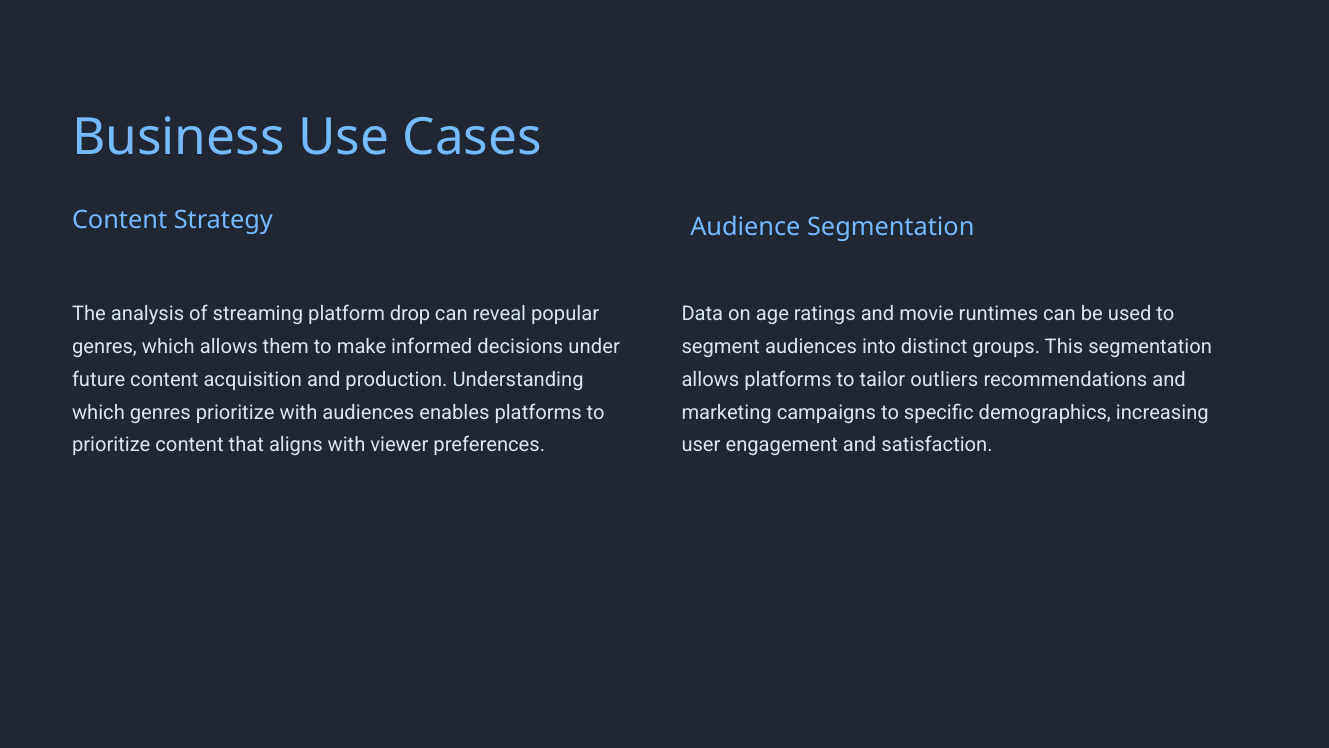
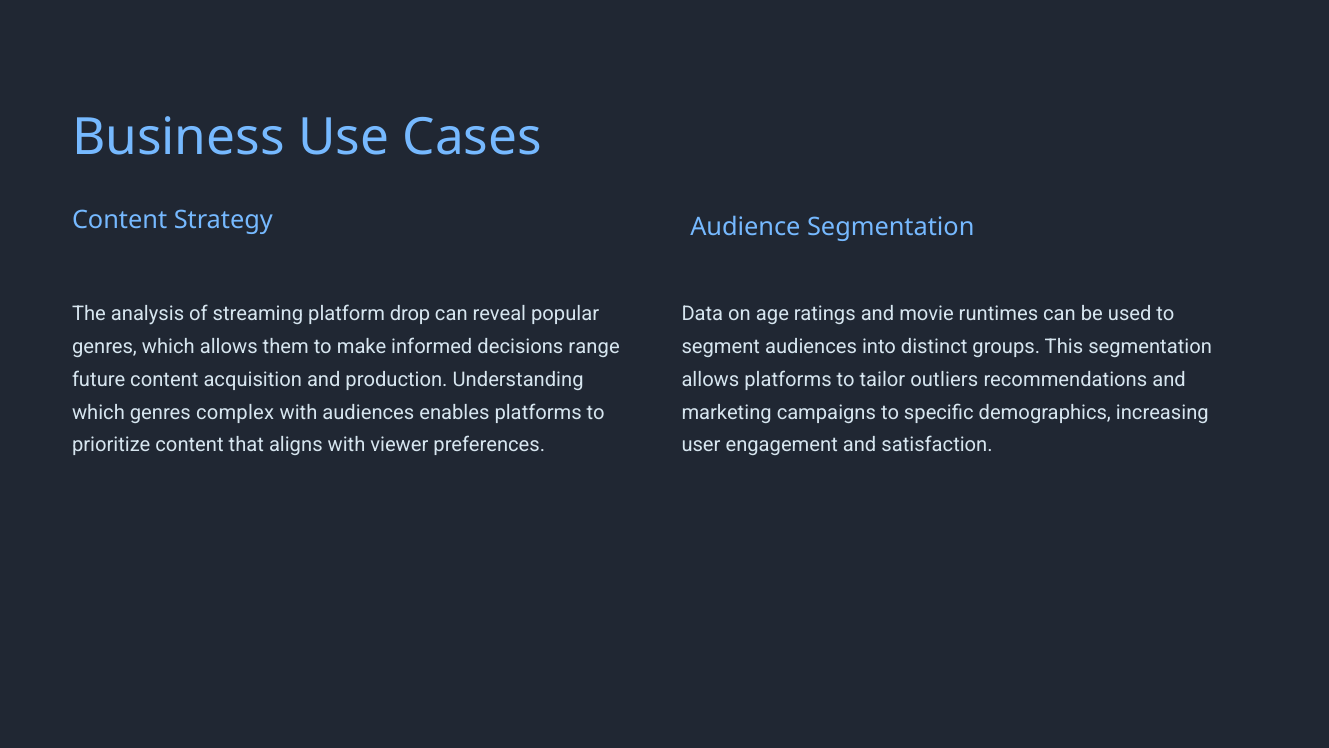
under: under -> range (594, 346)
genres prioritize: prioritize -> complex (235, 412)
